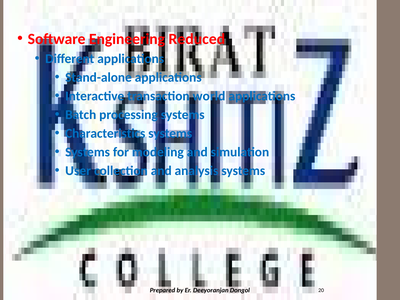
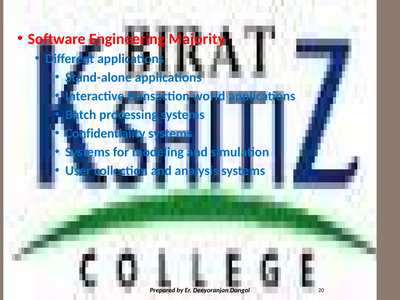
Reduced: Reduced -> Majority (197, 39)
Characteristics: Characteristics -> Confidentiality (105, 134)
